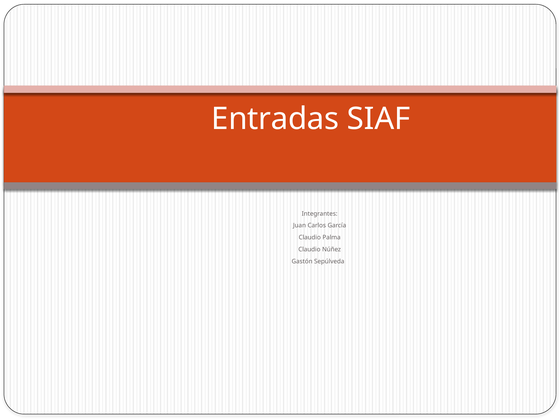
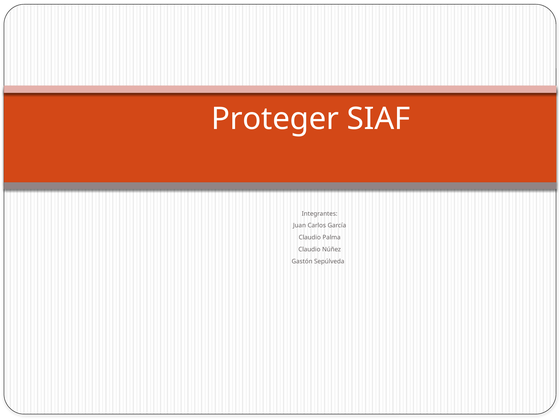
Entradas: Entradas -> Proteger (275, 119)
